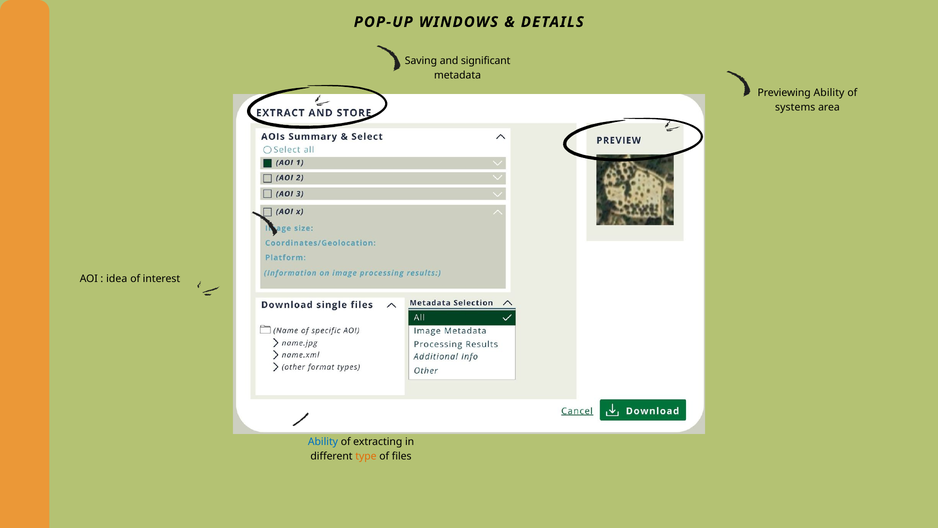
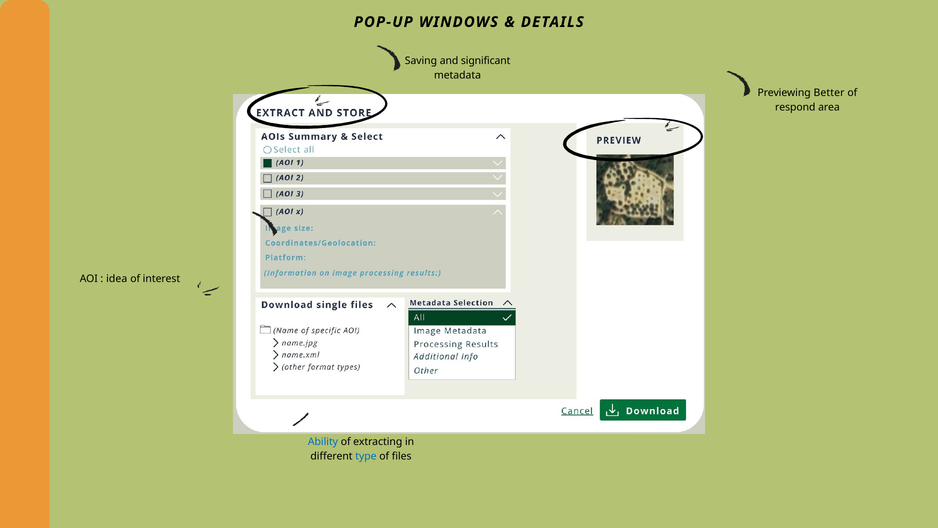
Previewing Ability: Ability -> Better (829, 93)
systems: systems -> respond (795, 107)
type colour: orange -> blue (366, 456)
